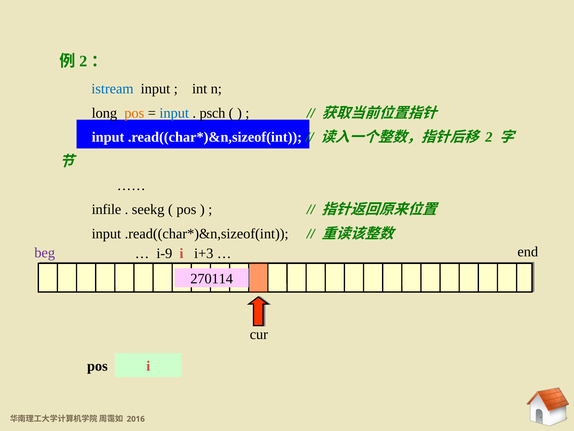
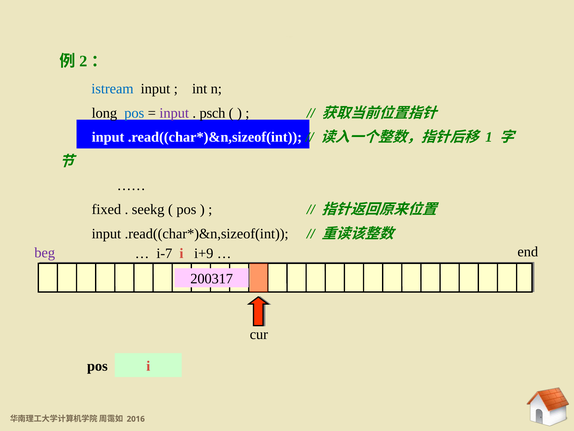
pos colour: orange -> blue (134, 113)
input colour: blue -> purple (174, 113)
2: 2 -> 1 (489, 137)
infile: infile -> fixed (106, 209)
i-9: i-9 -> i-7 (164, 253)
i+3: i+3 -> i+9 (204, 253)
270114: 270114 -> 200317 (212, 278)
